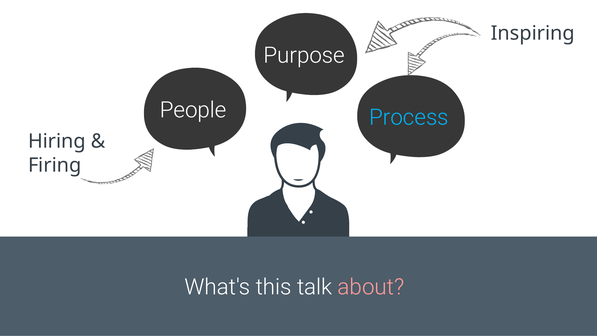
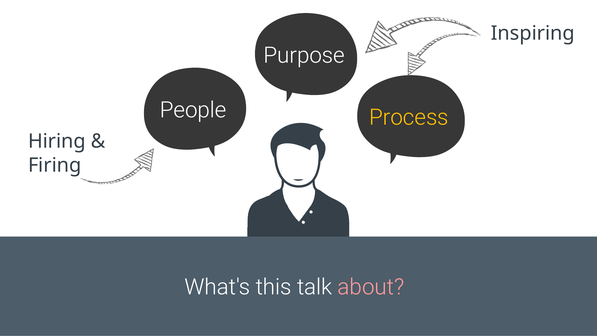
Process colour: light blue -> yellow (409, 117)
